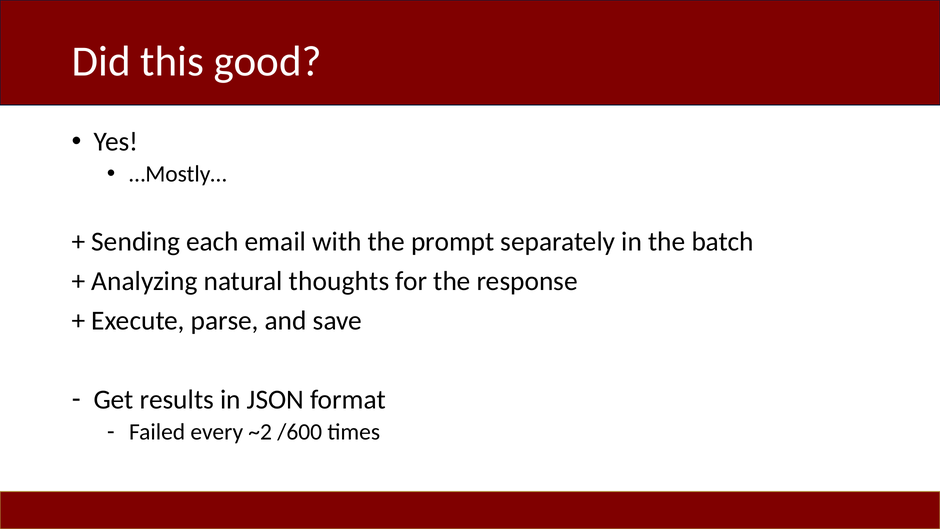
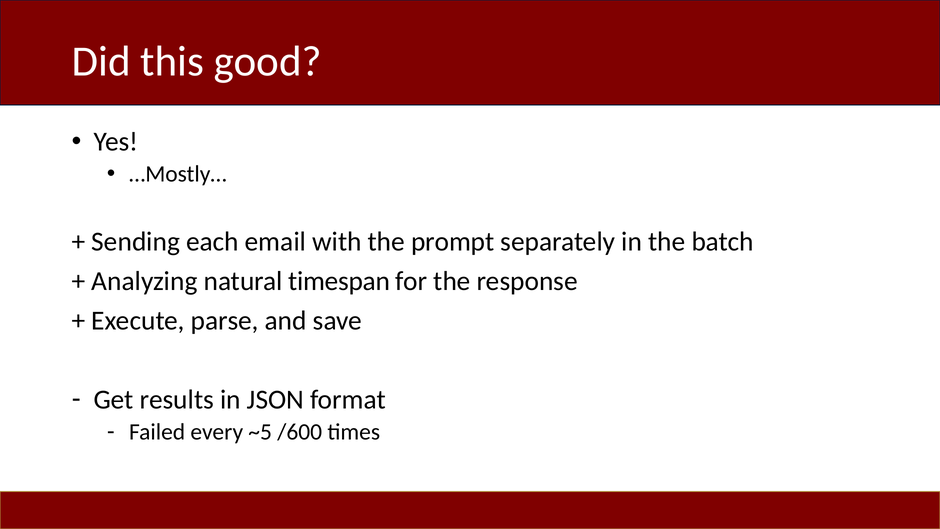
thoughts: thoughts -> timespan (339, 281)
~2: ~2 -> ~5 (260, 432)
